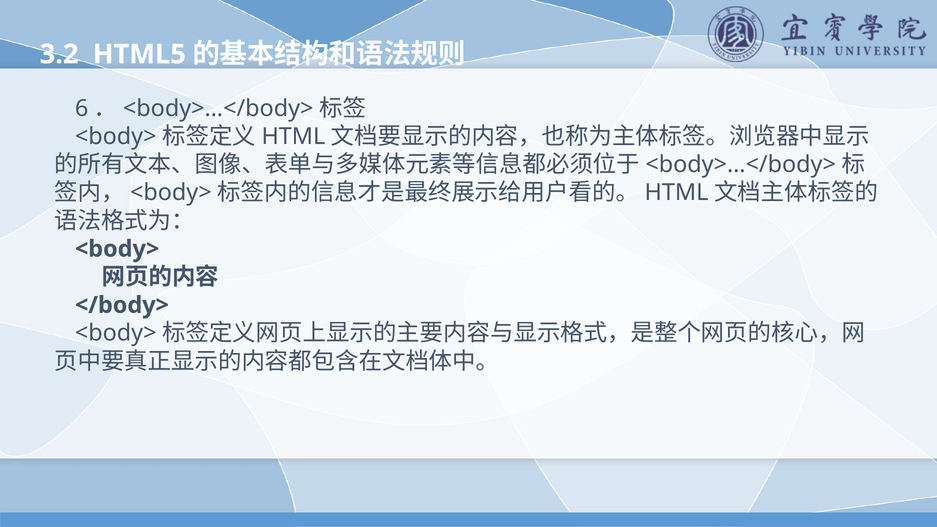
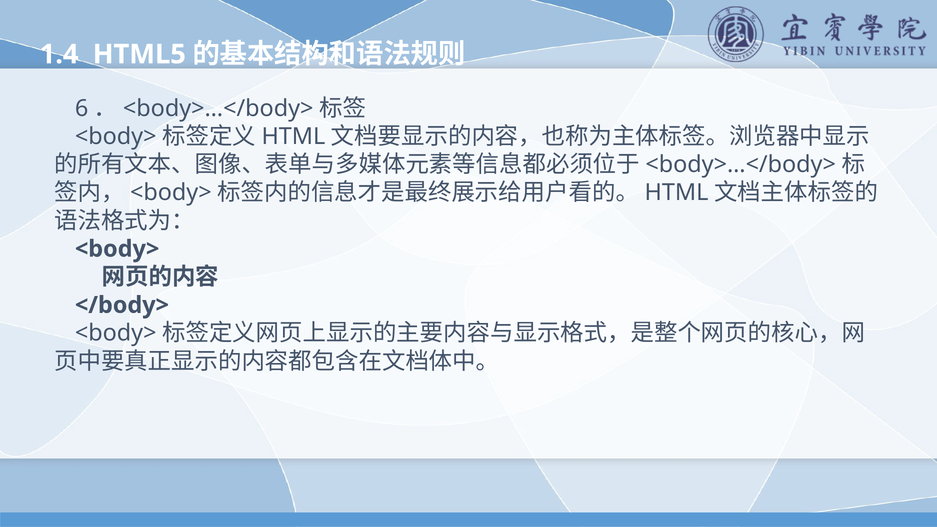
3.2: 3.2 -> 1.4 (59, 54)
